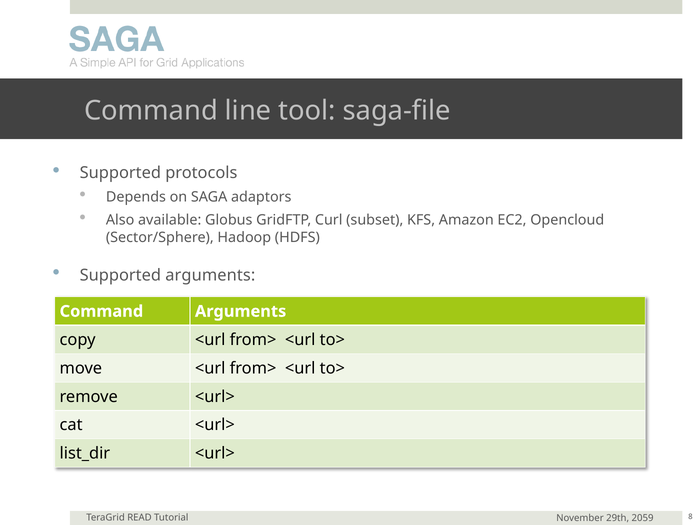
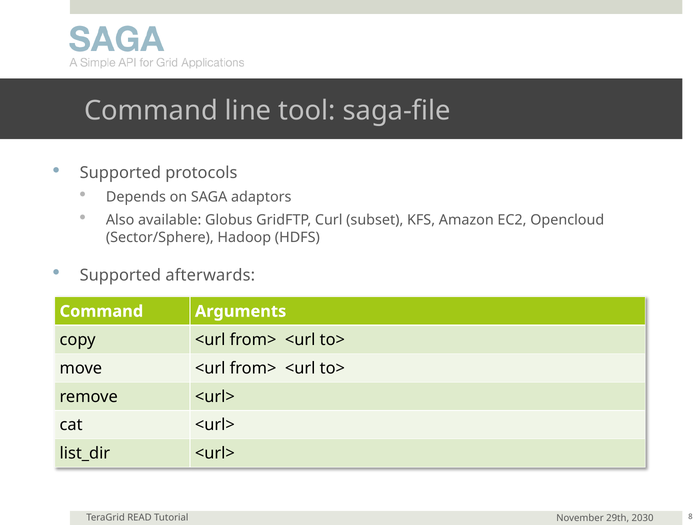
Supported arguments: arguments -> afterwards (210, 275)
2059: 2059 -> 2030 (643, 518)
